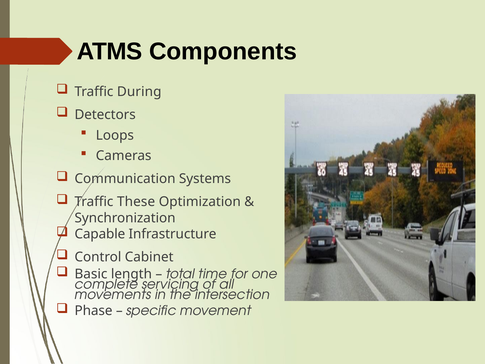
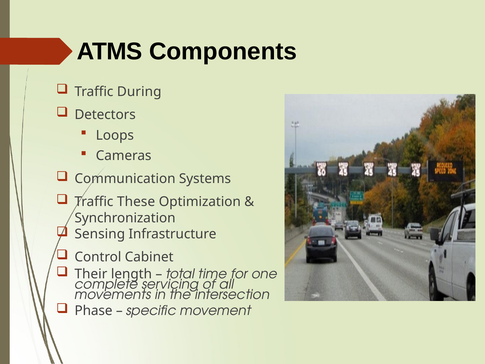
Capable: Capable -> Sensing (100, 234)
Basic: Basic -> Their (91, 274)
